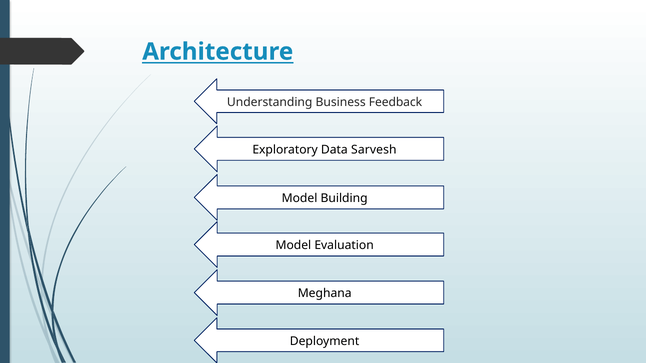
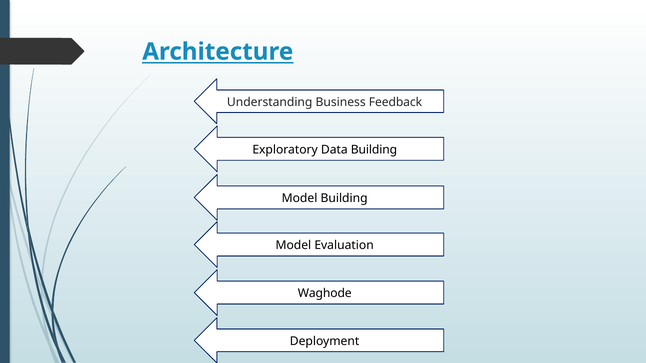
Data Sarvesh: Sarvesh -> Building (374, 150)
Meghana: Meghana -> Waghode (325, 294)
